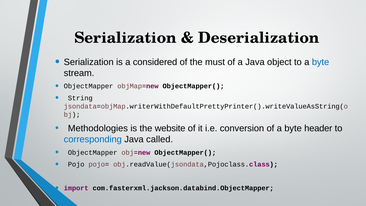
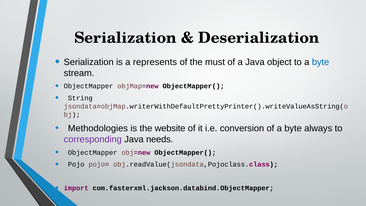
considered: considered -> represents (155, 62)
header: header -> always (318, 128)
corresponding colour: blue -> purple (93, 139)
called: called -> needs (160, 139)
